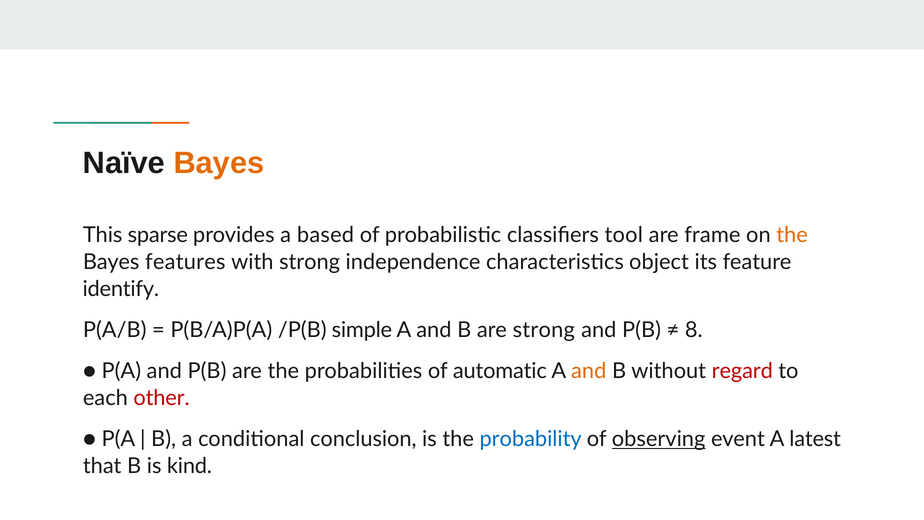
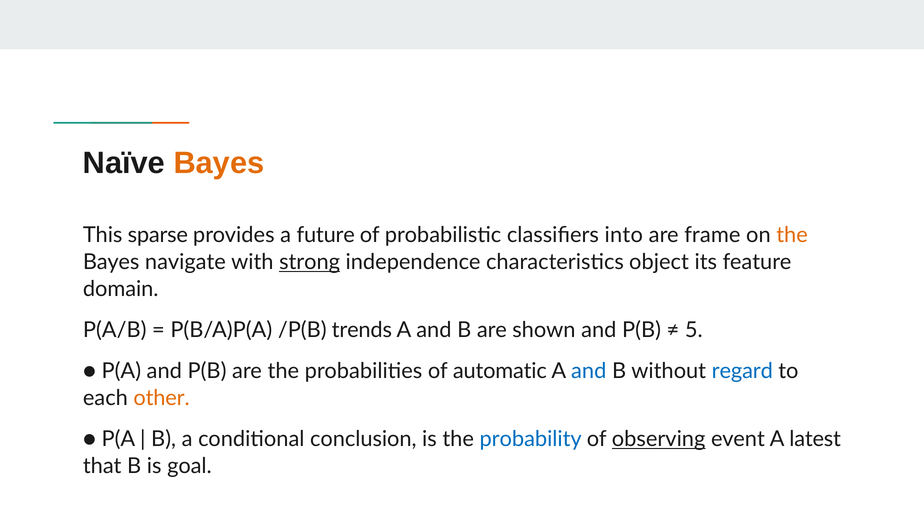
based: based -> future (326, 235)
tool: tool -> into (624, 235)
features: features -> navigate (185, 262)
strong underline: none -> present (310, 262)
identify: identify -> domain (121, 289)
simple: simple -> trends (362, 330)
are strong: strong -> shown (544, 330)
8: 8 -> 5 (694, 330)
and colour: orange -> blue (589, 371)
regard colour: red -> blue (742, 371)
other colour: red -> orange (162, 398)
kind: kind -> goal (189, 466)
